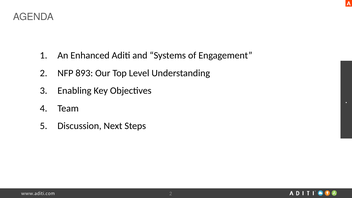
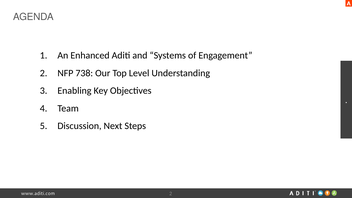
893: 893 -> 738 (84, 73)
